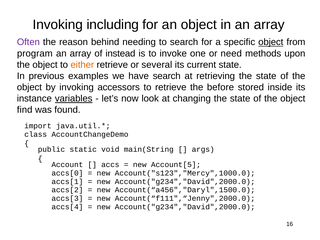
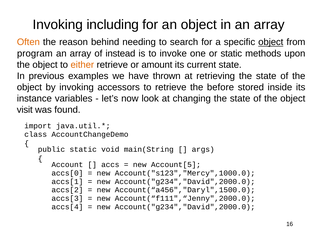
Often colour: purple -> orange (28, 42)
or need: need -> static (231, 53)
several: several -> amount (157, 65)
have search: search -> thrown (167, 76)
variables underline: present -> none (74, 99)
find: find -> visit (25, 110)
